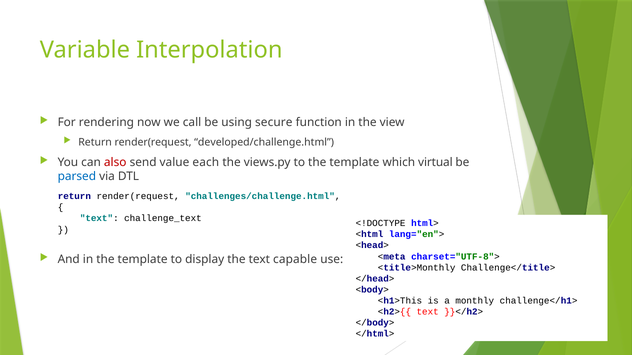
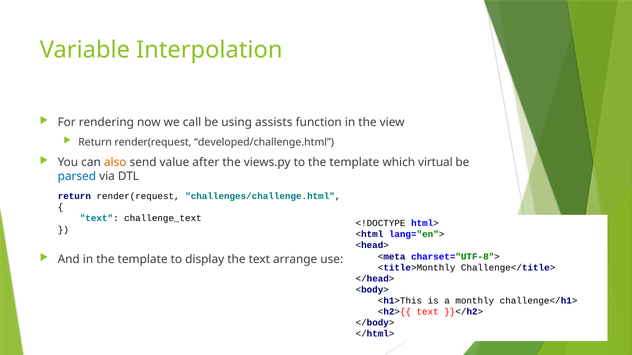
secure: secure -> assists (274, 122)
also colour: red -> orange (115, 162)
each: each -> after (206, 162)
capable: capable -> arrange (295, 260)
